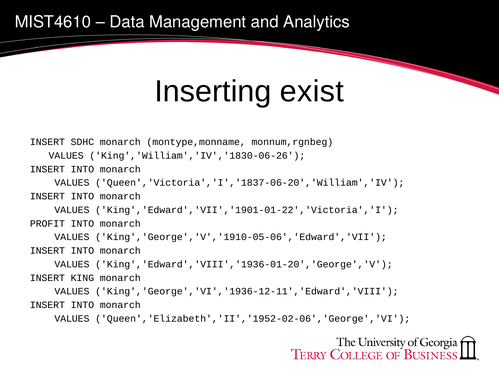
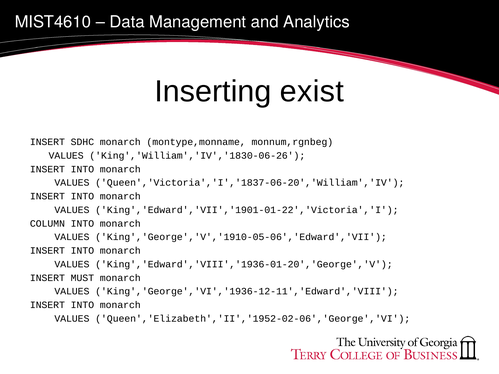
PROFIT: PROFIT -> COLUMN (47, 224)
KING: KING -> MUST (82, 278)
